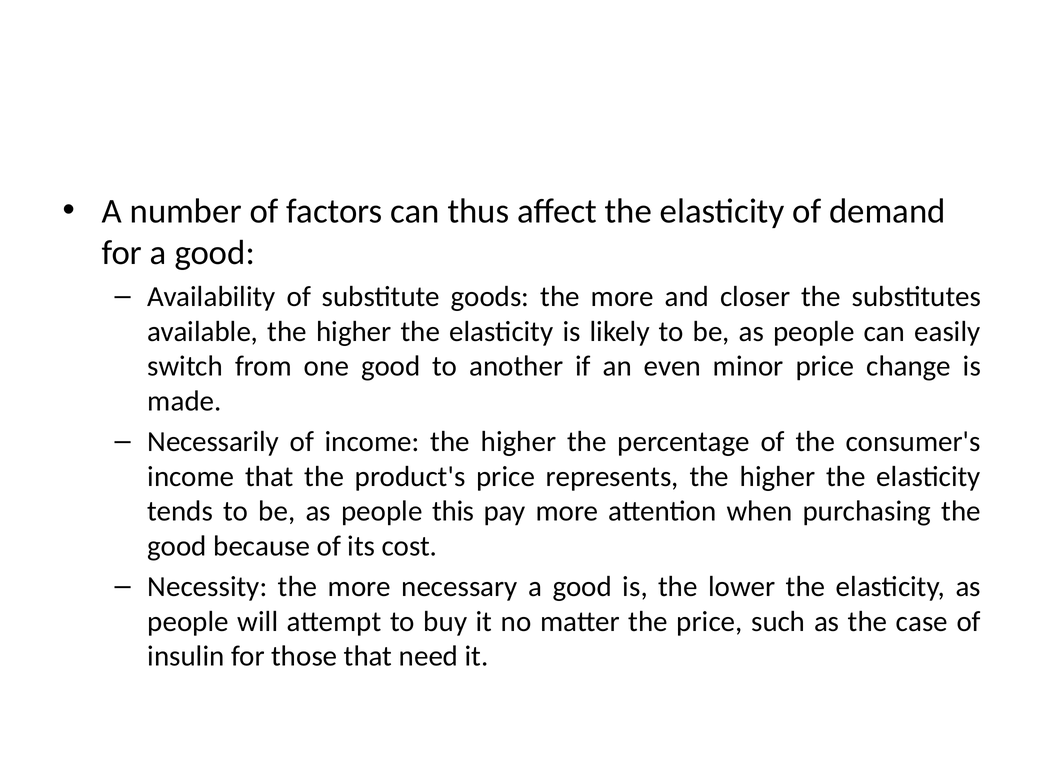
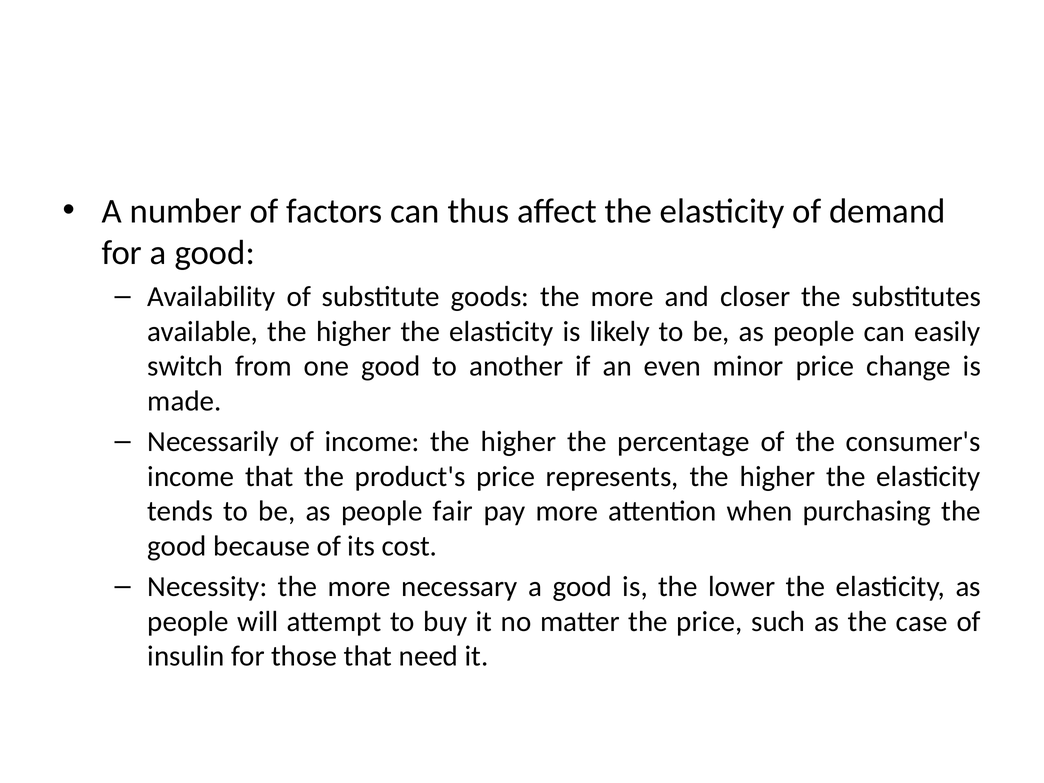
this: this -> fair (453, 511)
